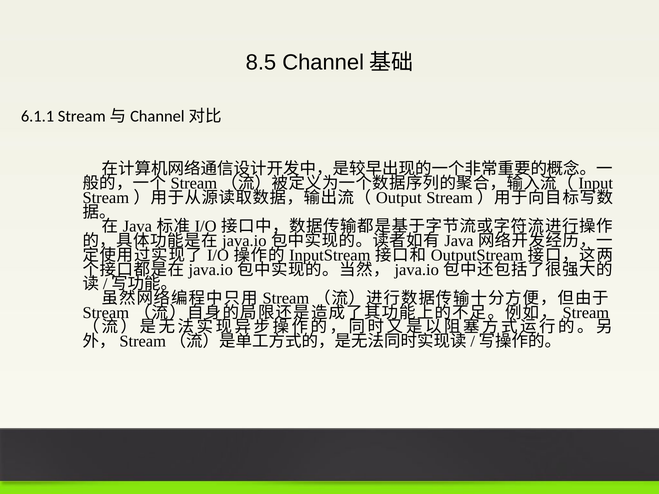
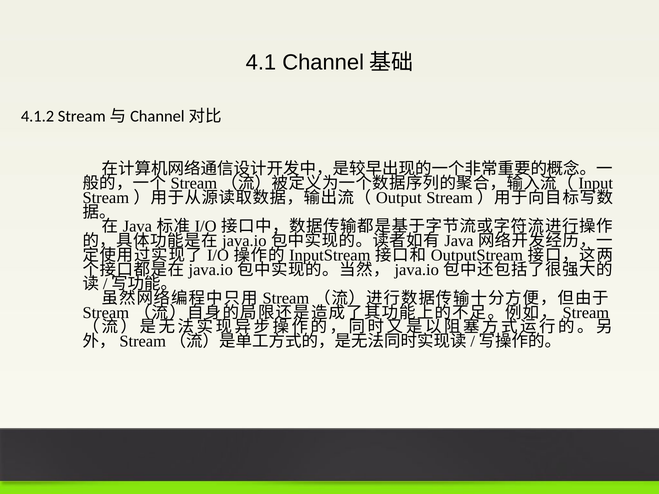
8.5: 8.5 -> 4.1 (261, 63)
6.1.1: 6.1.1 -> 4.1.2 (38, 116)
